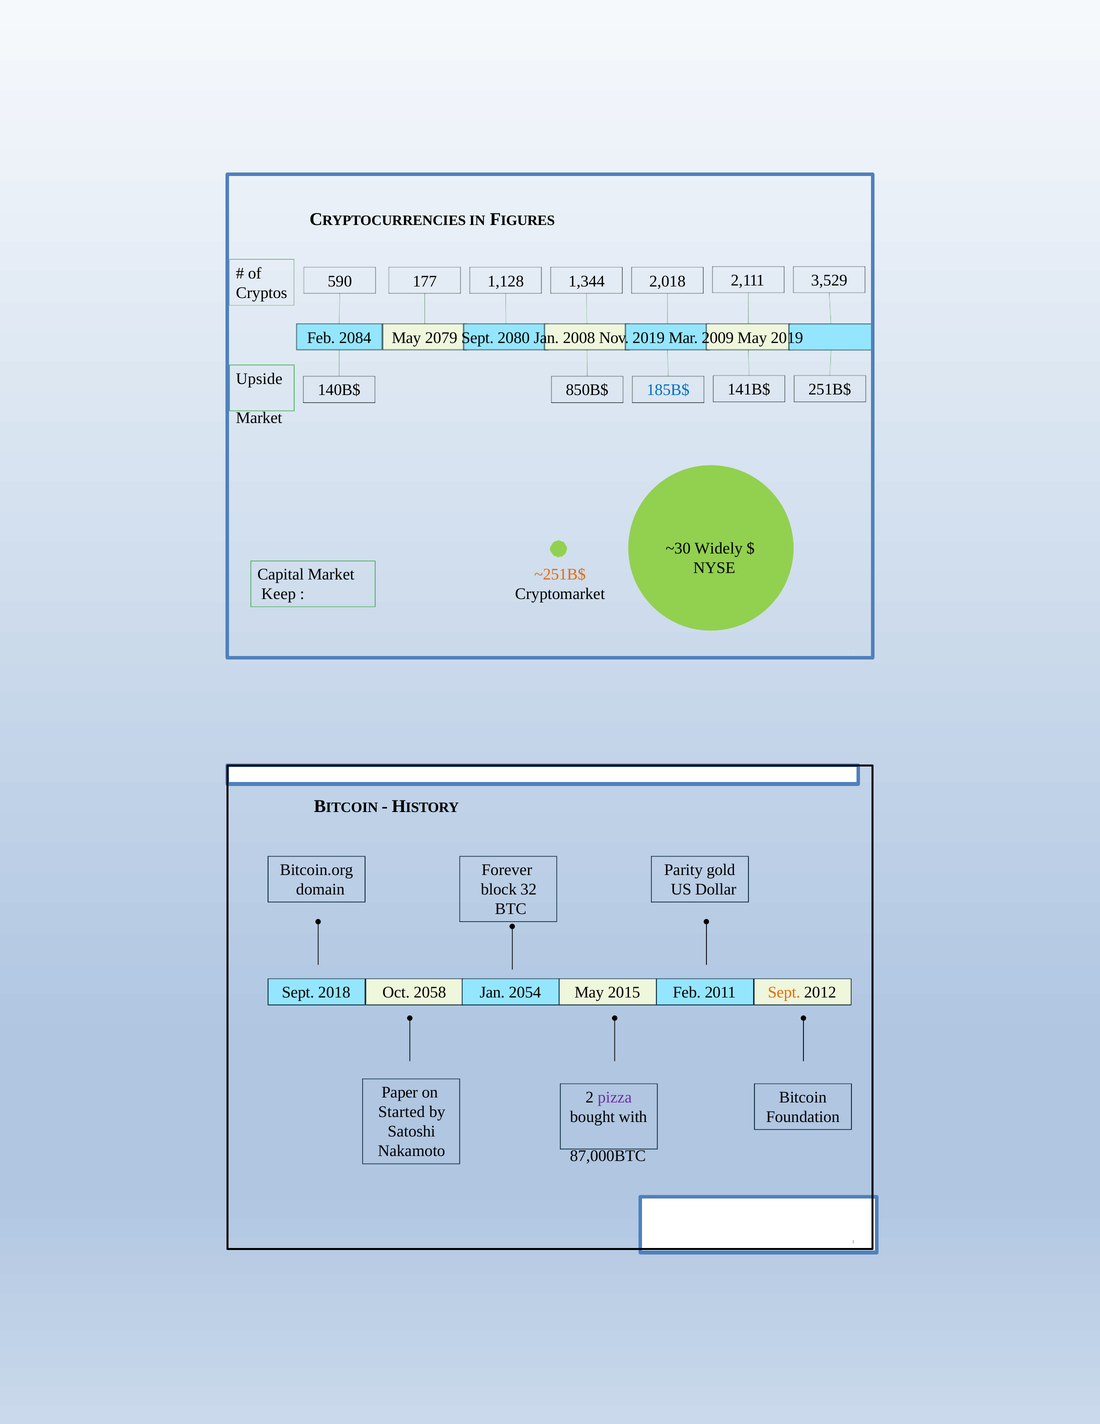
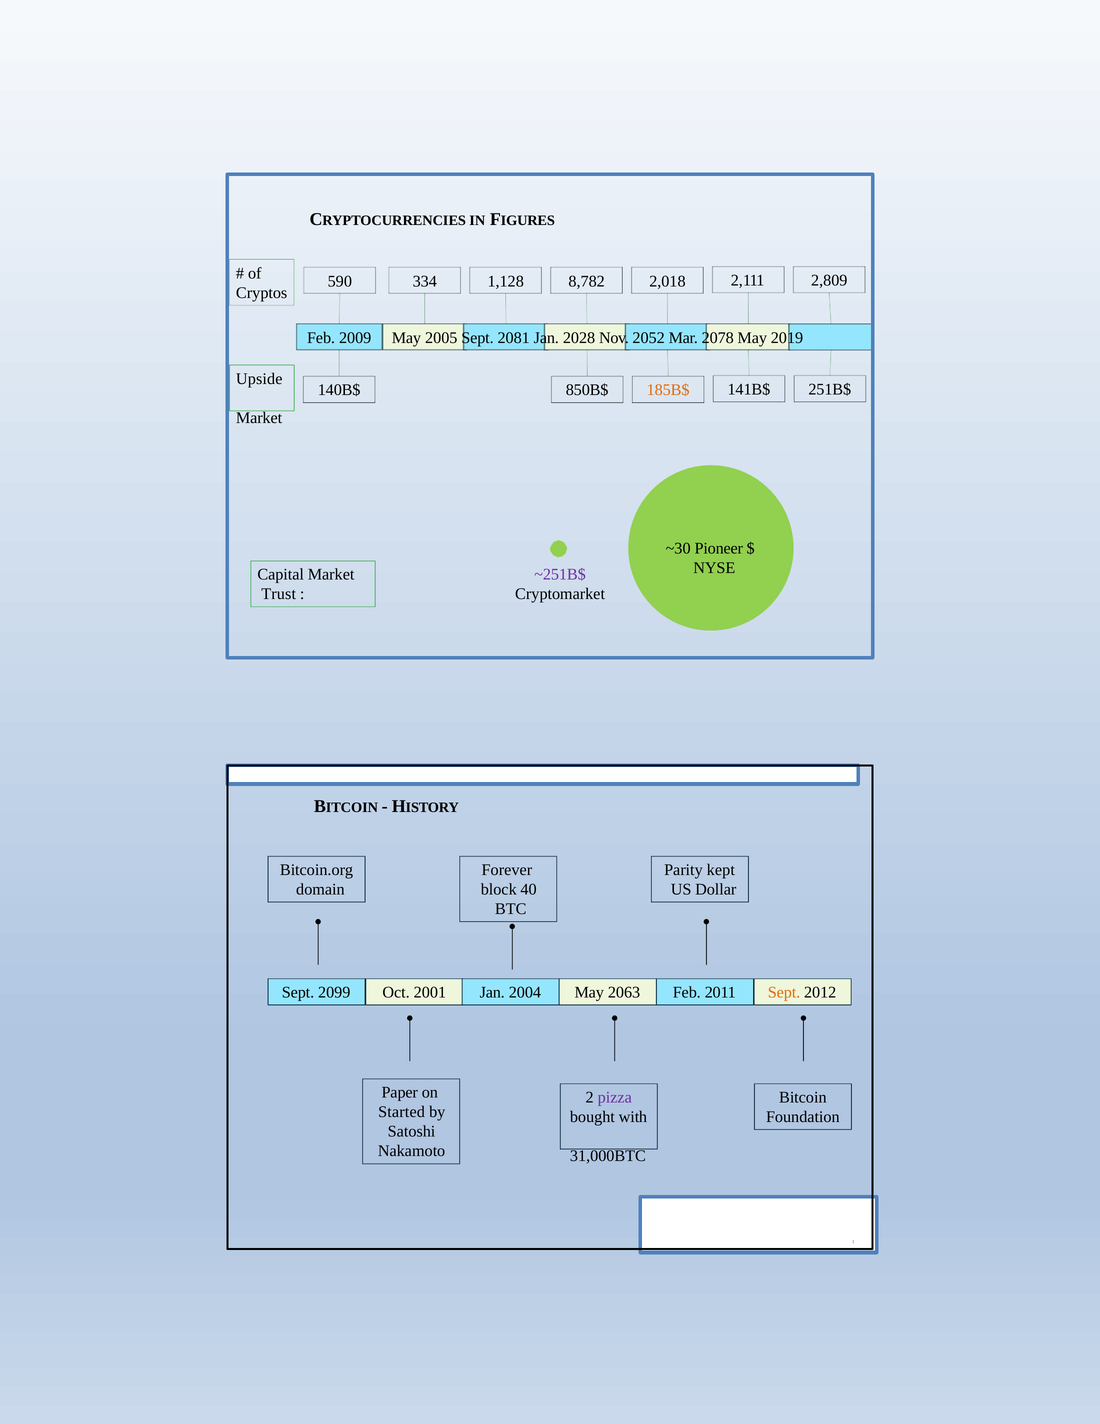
3,529: 3,529 -> 2,809 (829, 280)
177: 177 -> 334 (425, 281)
1,344: 1,344 -> 8,782 (587, 281)
2084: 2084 -> 2009 (355, 338)
2079: 2079 -> 2005 (441, 338)
2080: 2080 -> 2081 (514, 338)
2008: 2008 -> 2028 (579, 338)
Nov 2019: 2019 -> 2052 (649, 338)
2009: 2009 -> 2078 (718, 338)
185B$ colour: blue -> orange (668, 390)
Widely: Widely -> Pioneer (719, 548)
~251B$ colour: orange -> purple (560, 574)
Keep: Keep -> Trust (279, 594)
gold: gold -> kept (721, 870)
32: 32 -> 40 (529, 889)
2018: 2018 -> 2099 (334, 992)
2058: 2058 -> 2001 (430, 992)
2054: 2054 -> 2004 (525, 992)
2015: 2015 -> 2063 (624, 992)
87,000BTC: 87,000BTC -> 31,000BTC (608, 1155)
